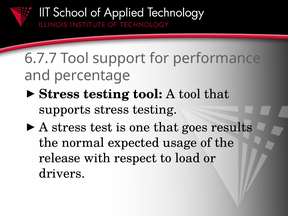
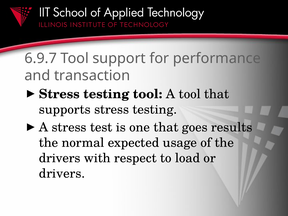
6.7.7: 6.7.7 -> 6.9.7 (41, 58)
percentage: percentage -> transaction (92, 76)
release: release -> drivers (60, 158)
